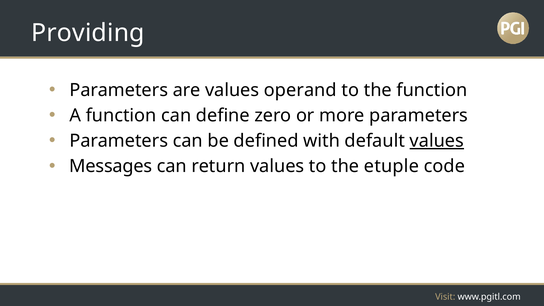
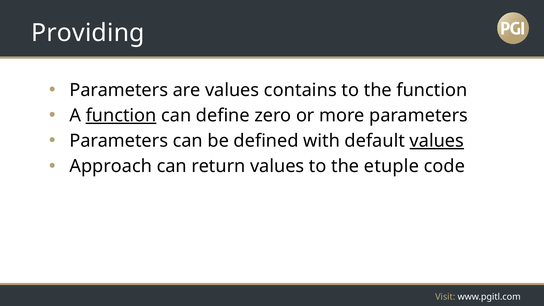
operand: operand -> contains (300, 90)
function underline: none -> present (121, 115)
Messages: Messages -> Approach (111, 166)
